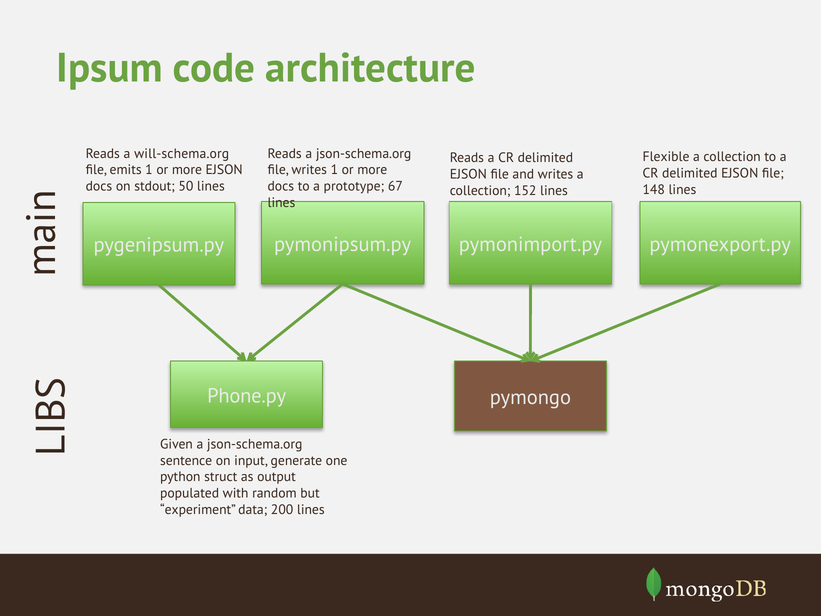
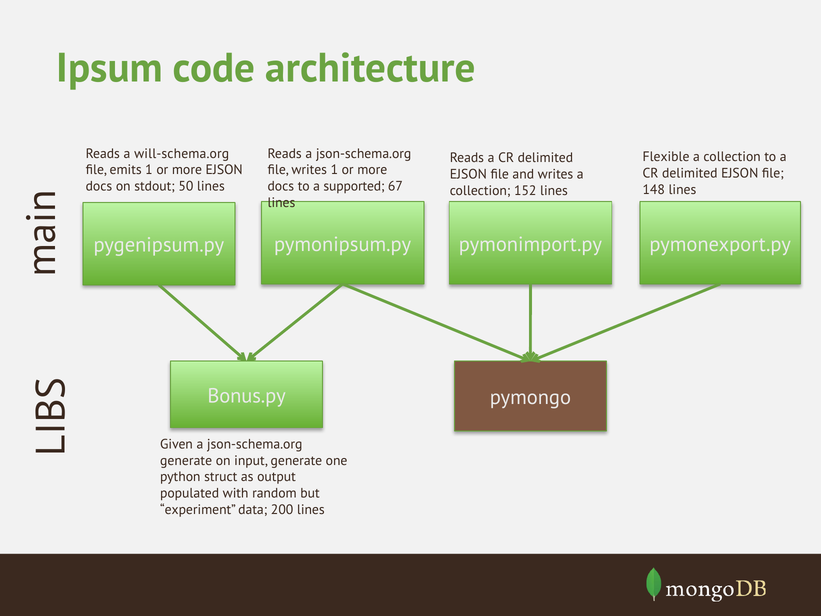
prototype: prototype -> supported (354, 186)
Phone.py: Phone.py -> Bonus.py (247, 396)
sentence: sentence -> generate (186, 460)
